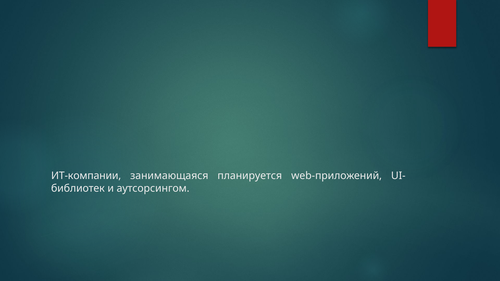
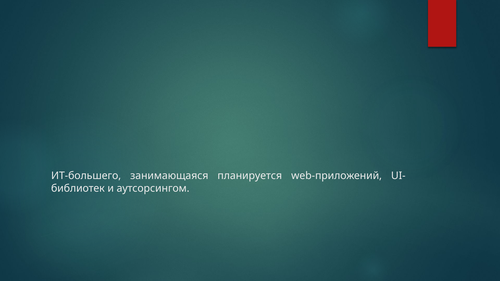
ИТ-компании: ИТ-компании -> ИТ-большего (86, 176)
